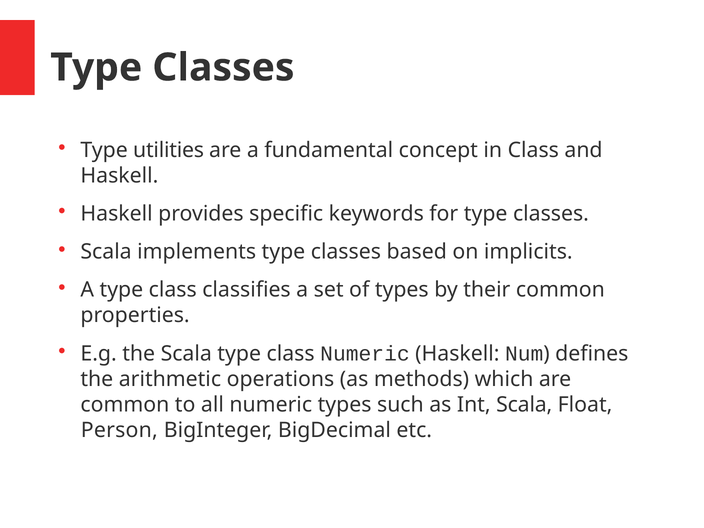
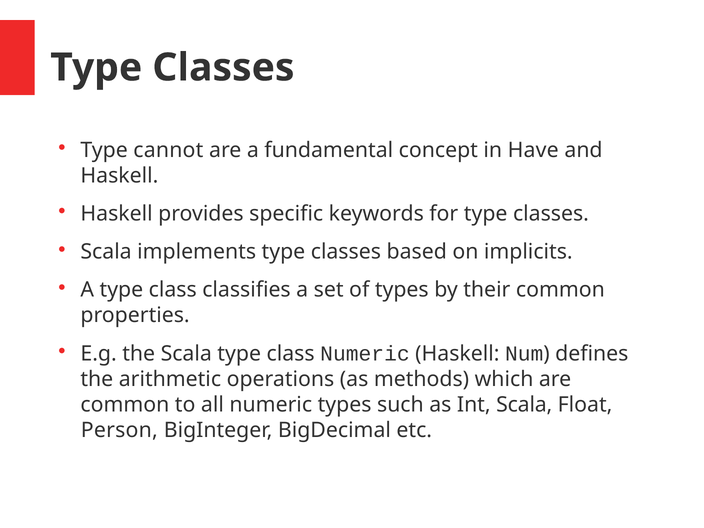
utilities: utilities -> cannot (168, 150)
in Class: Class -> Have (533, 150)
